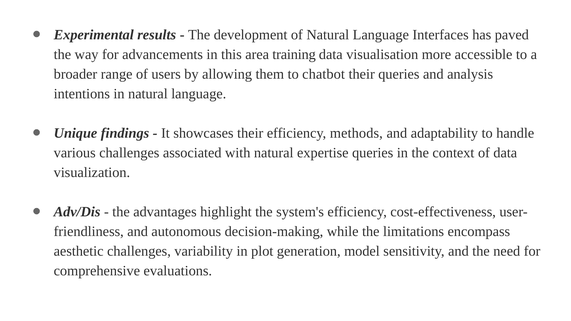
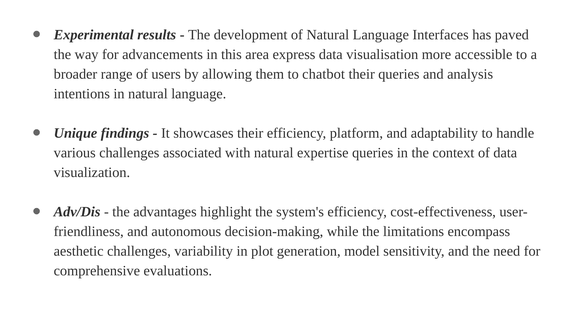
training: training -> express (294, 54)
methods: methods -> platform (356, 133)
